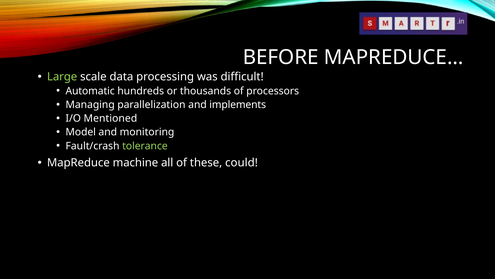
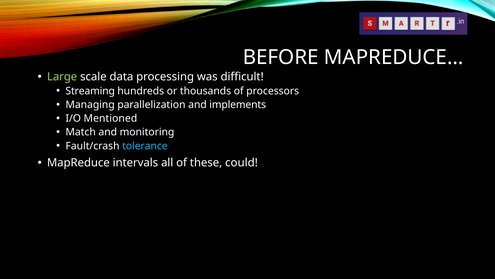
Automatic: Automatic -> Streaming (90, 91)
Model: Model -> Match (81, 132)
tolerance colour: light green -> light blue (145, 146)
machine: machine -> intervals (135, 162)
